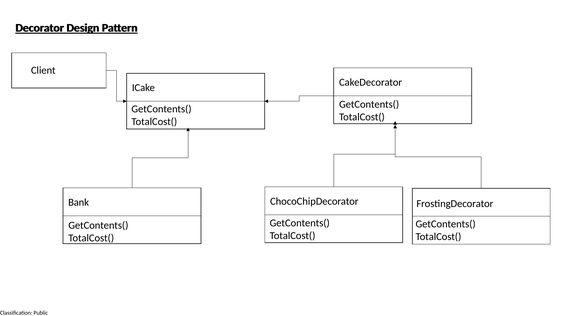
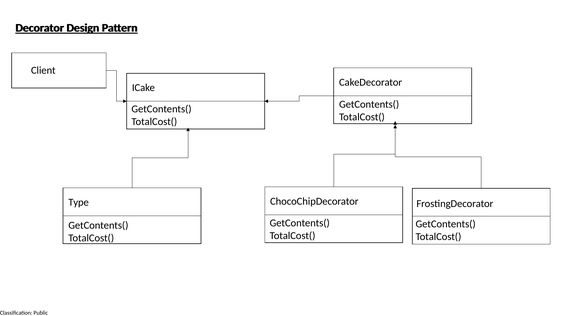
Bank: Bank -> Type (79, 202)
